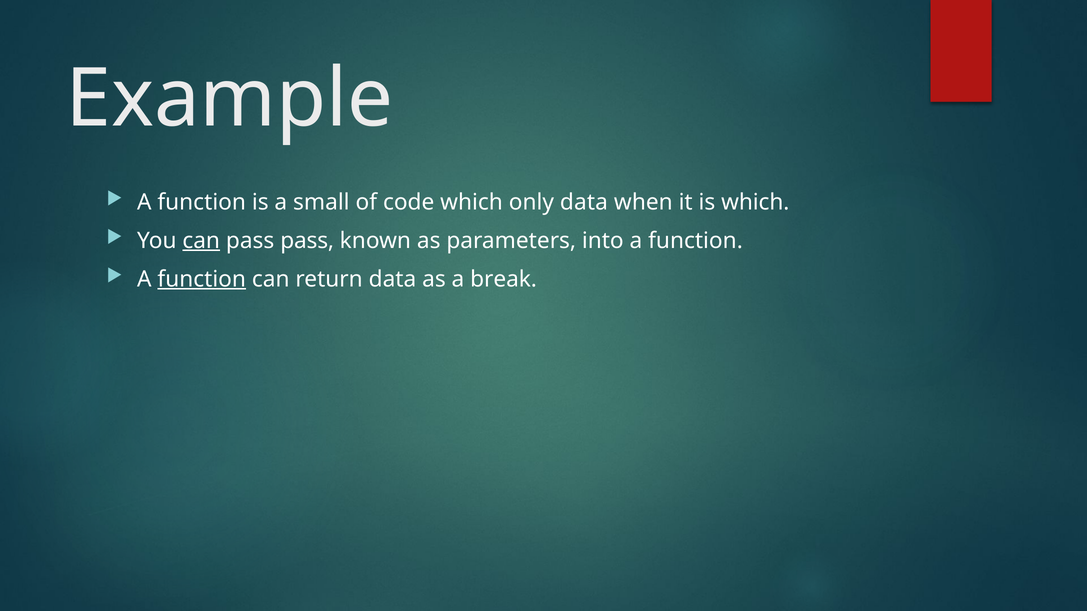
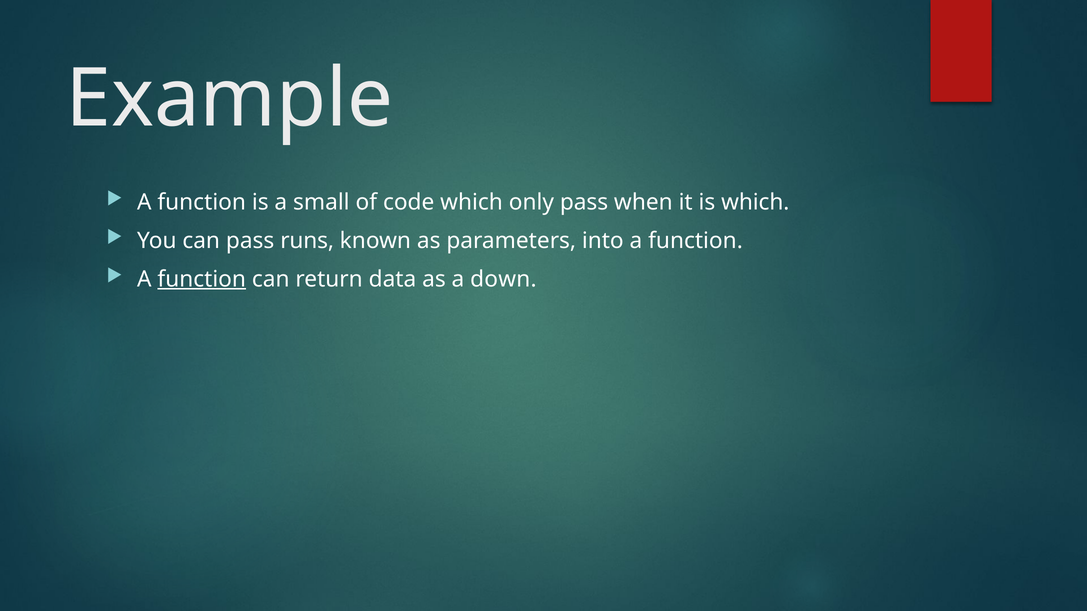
only data: data -> pass (584, 202)
can underline: present -> none (201, 241)
pass pass: pass -> runs (307, 241)
break: break -> down (503, 279)
